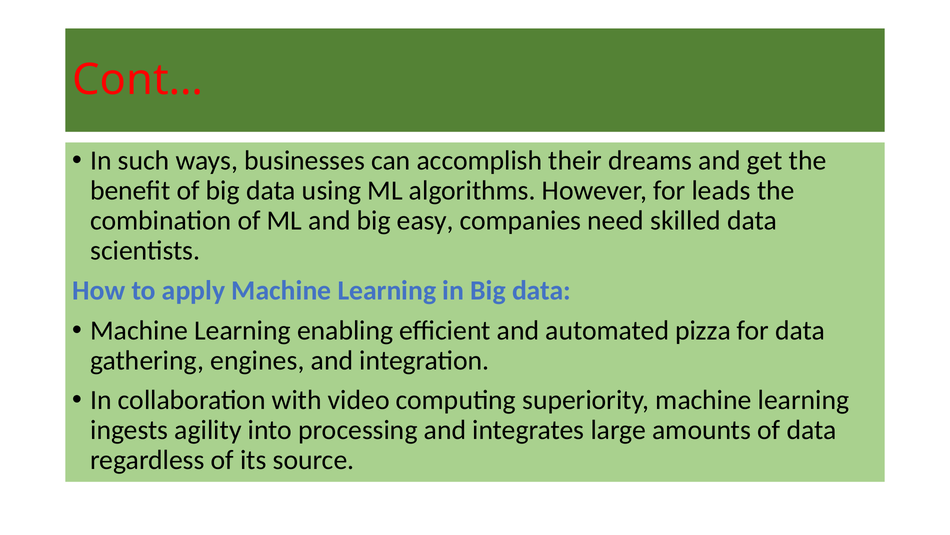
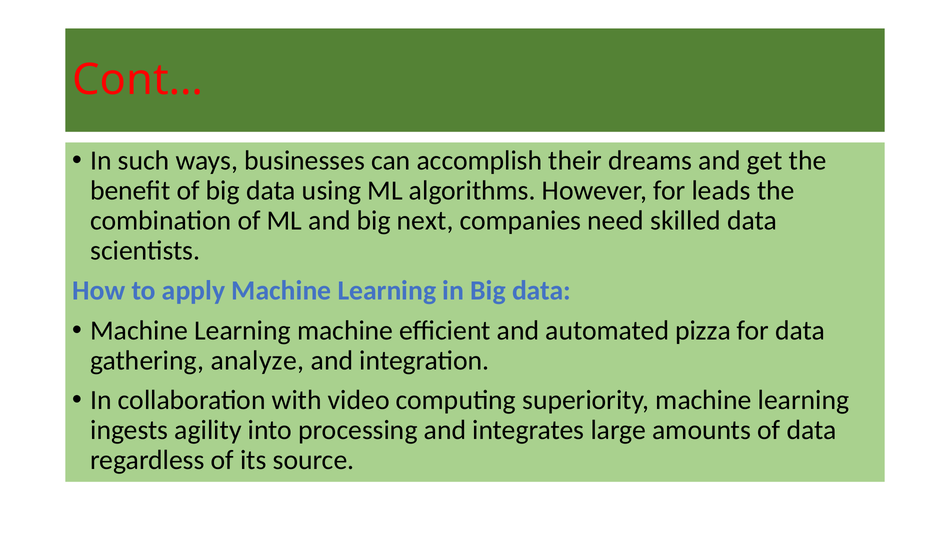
easy: easy -> next (425, 220)
Learning enabling: enabling -> machine (345, 330)
engines: engines -> analyze (257, 360)
